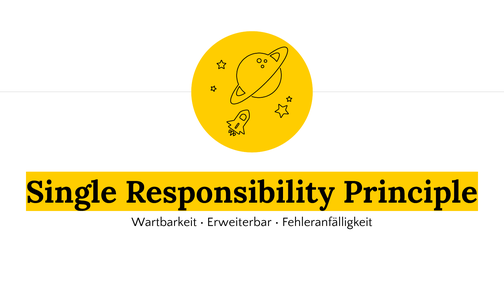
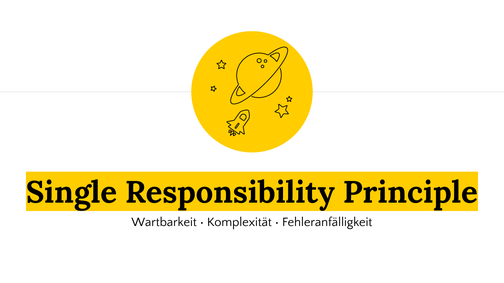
Erweiterbar: Erweiterbar -> Komplexität (239, 223)
